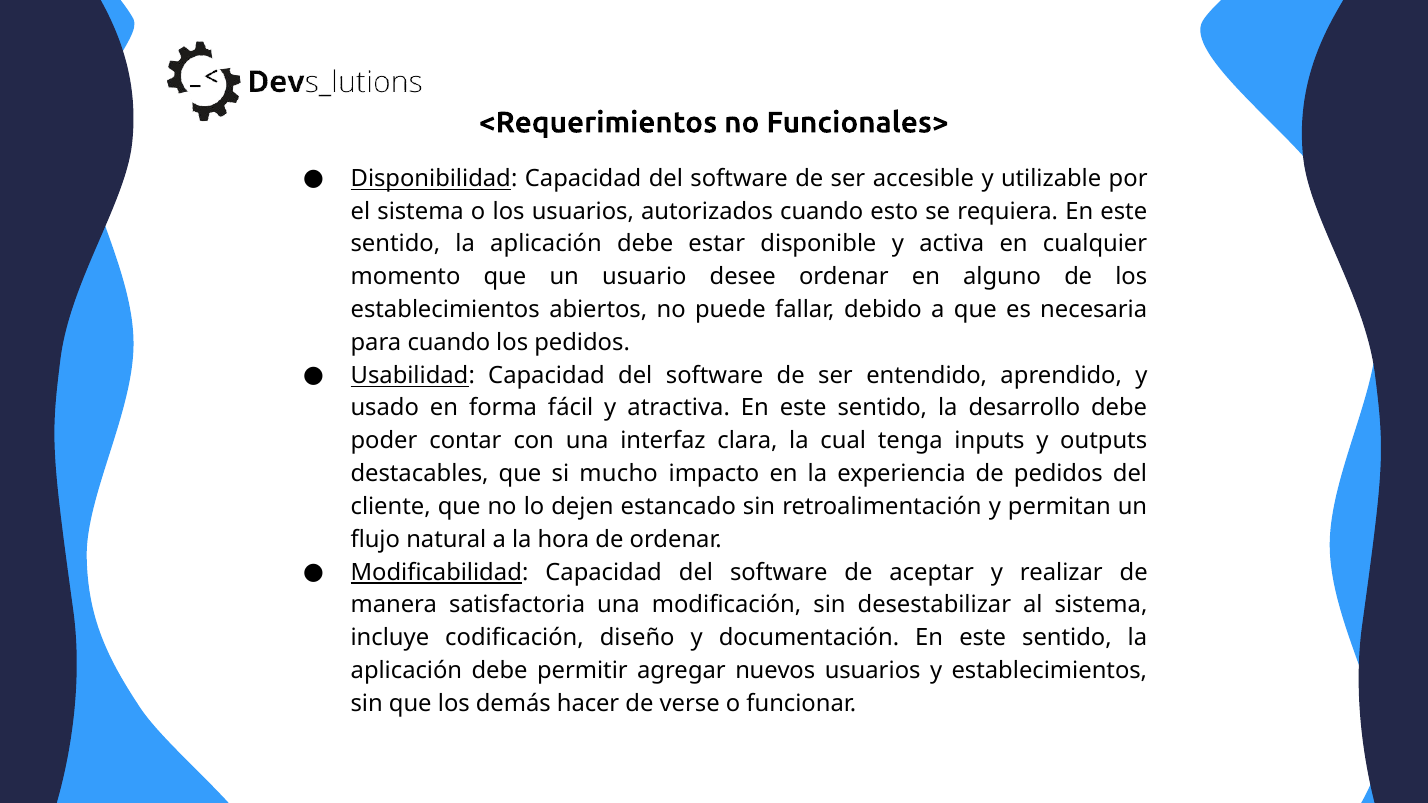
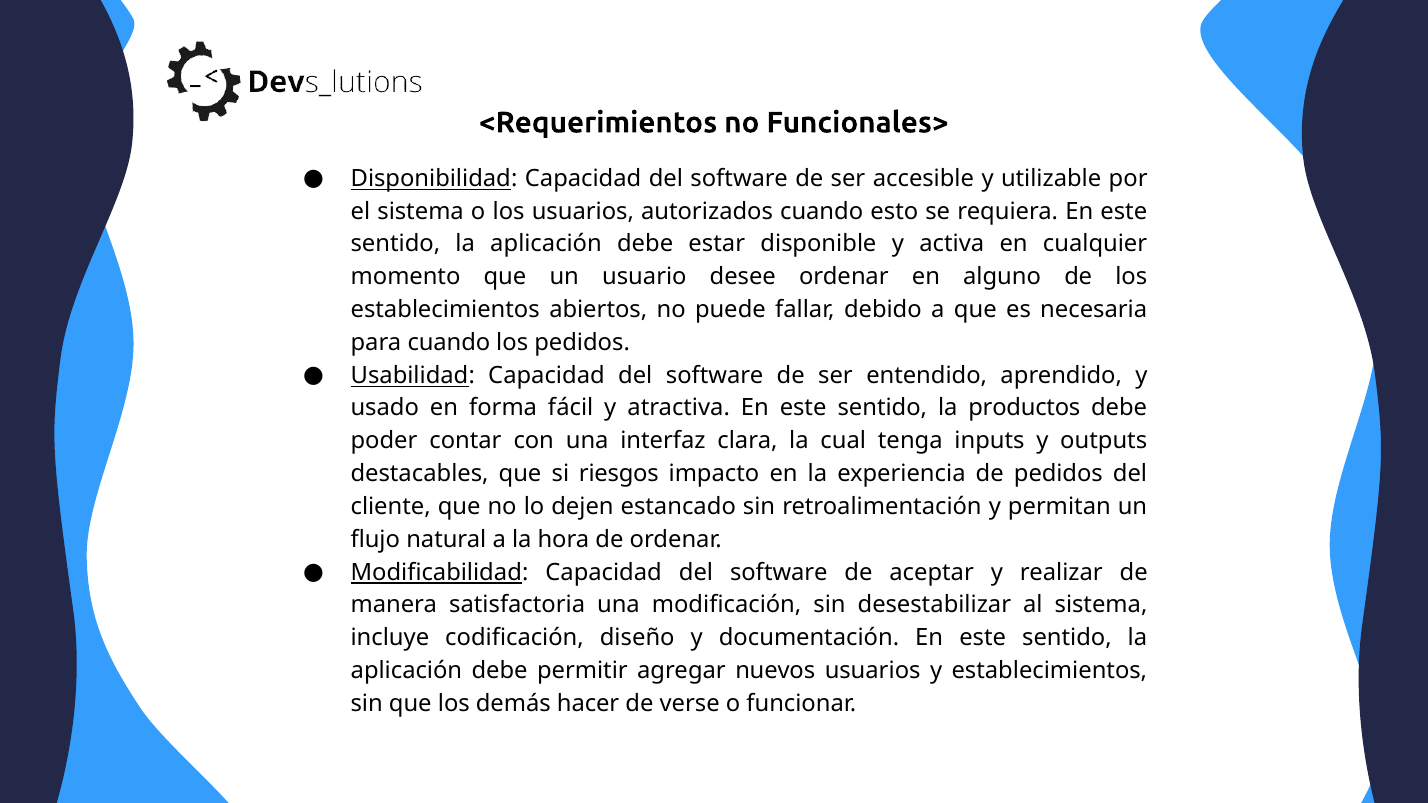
desarrollo: desarrollo -> productos (1024, 408)
mucho: mucho -> riesgos (619, 474)
